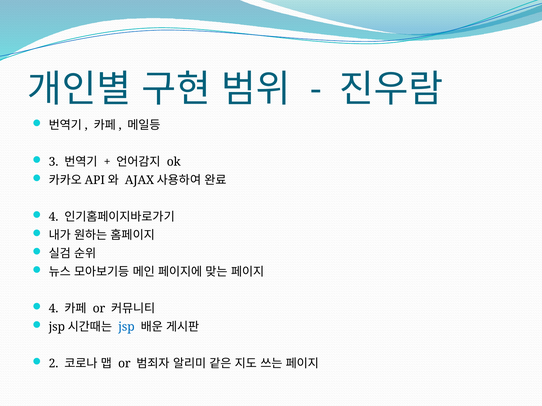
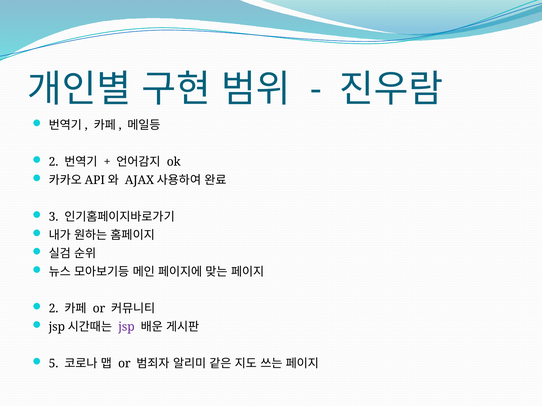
3: 3 -> 2 (54, 162)
4: 4 -> 3 (54, 217)
4: 4 -> 2 (54, 309)
jsp colour: blue -> purple (126, 327)
2: 2 -> 5 (54, 364)
